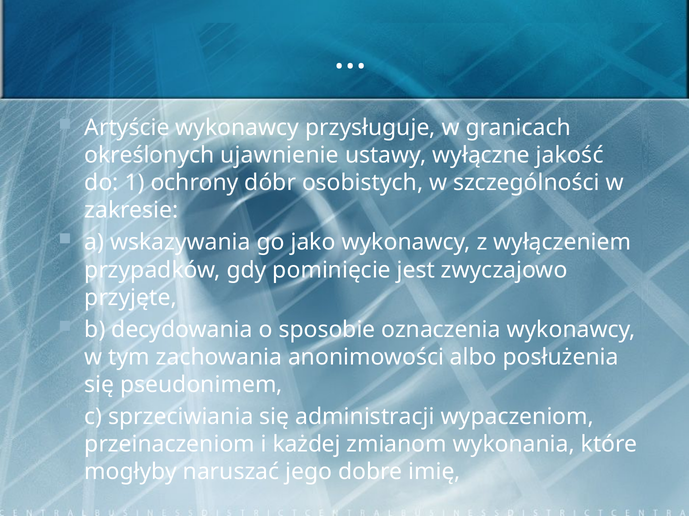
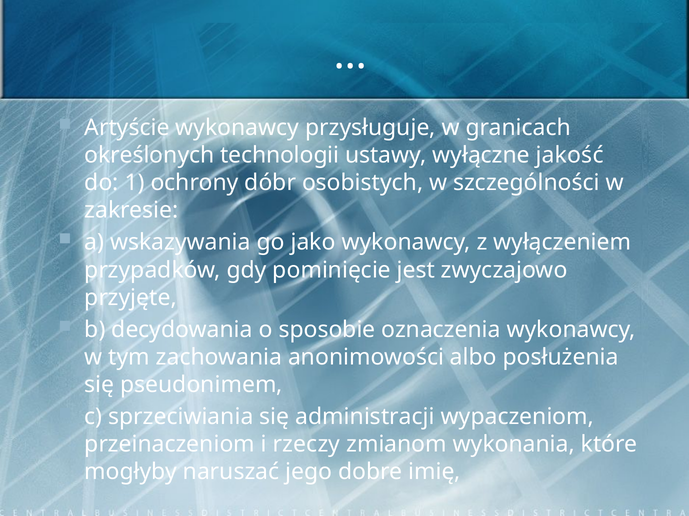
ujawnienie: ujawnienie -> technologii (280, 155)
każdej: każdej -> rzeczy (306, 445)
